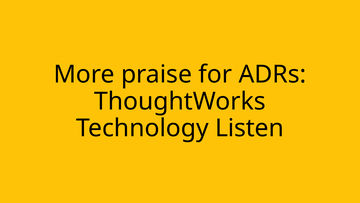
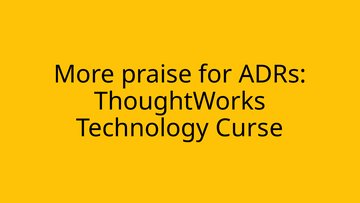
Listen: Listen -> Curse (249, 128)
